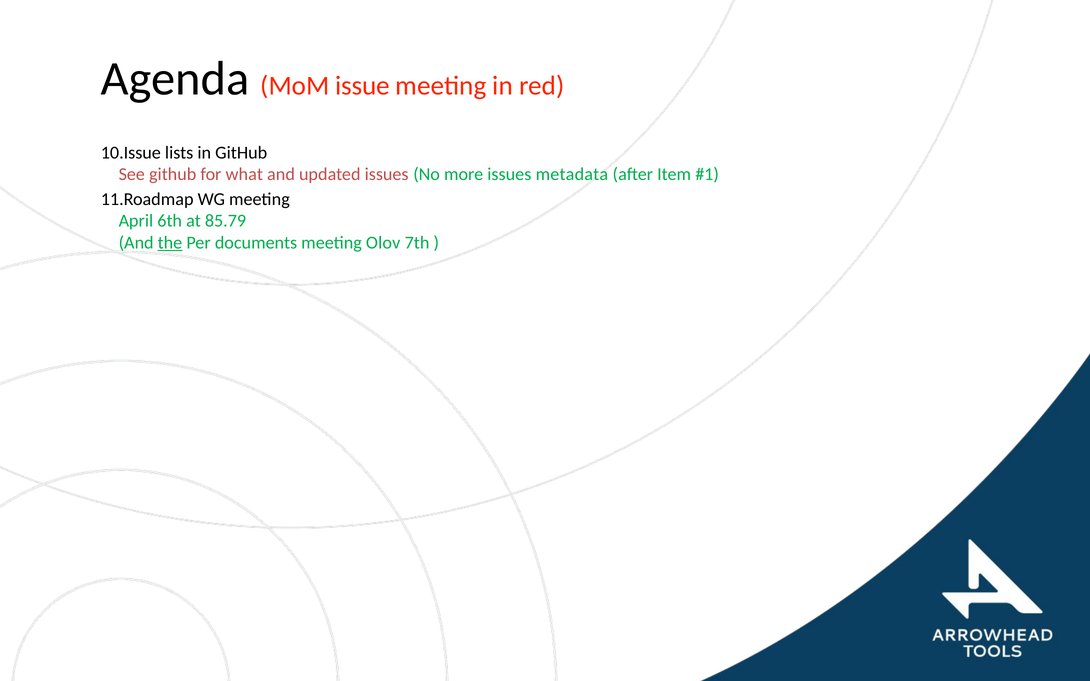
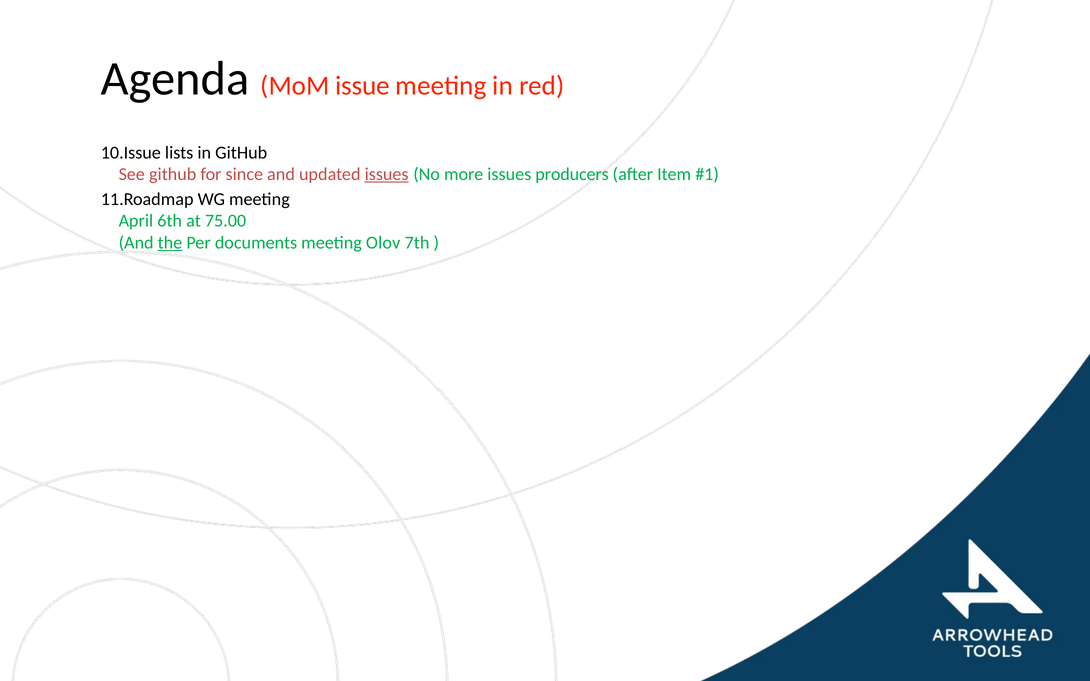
what: what -> since (244, 174)
issues underline: none -> present (387, 174)
metadata: metadata -> producers (572, 174)
85.79: 85.79 -> 75.00 (226, 221)
